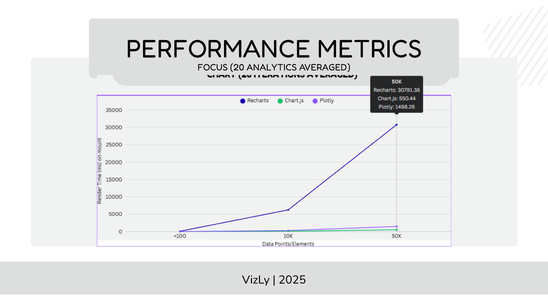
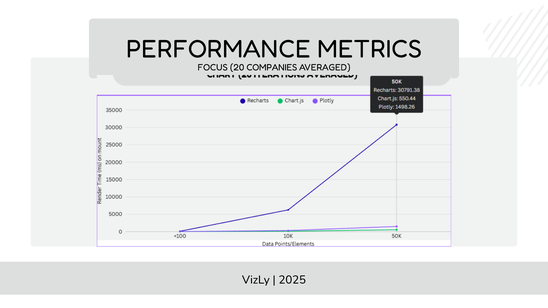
ANALYTICS: ANALYTICS -> COMPANIES (272, 67)
